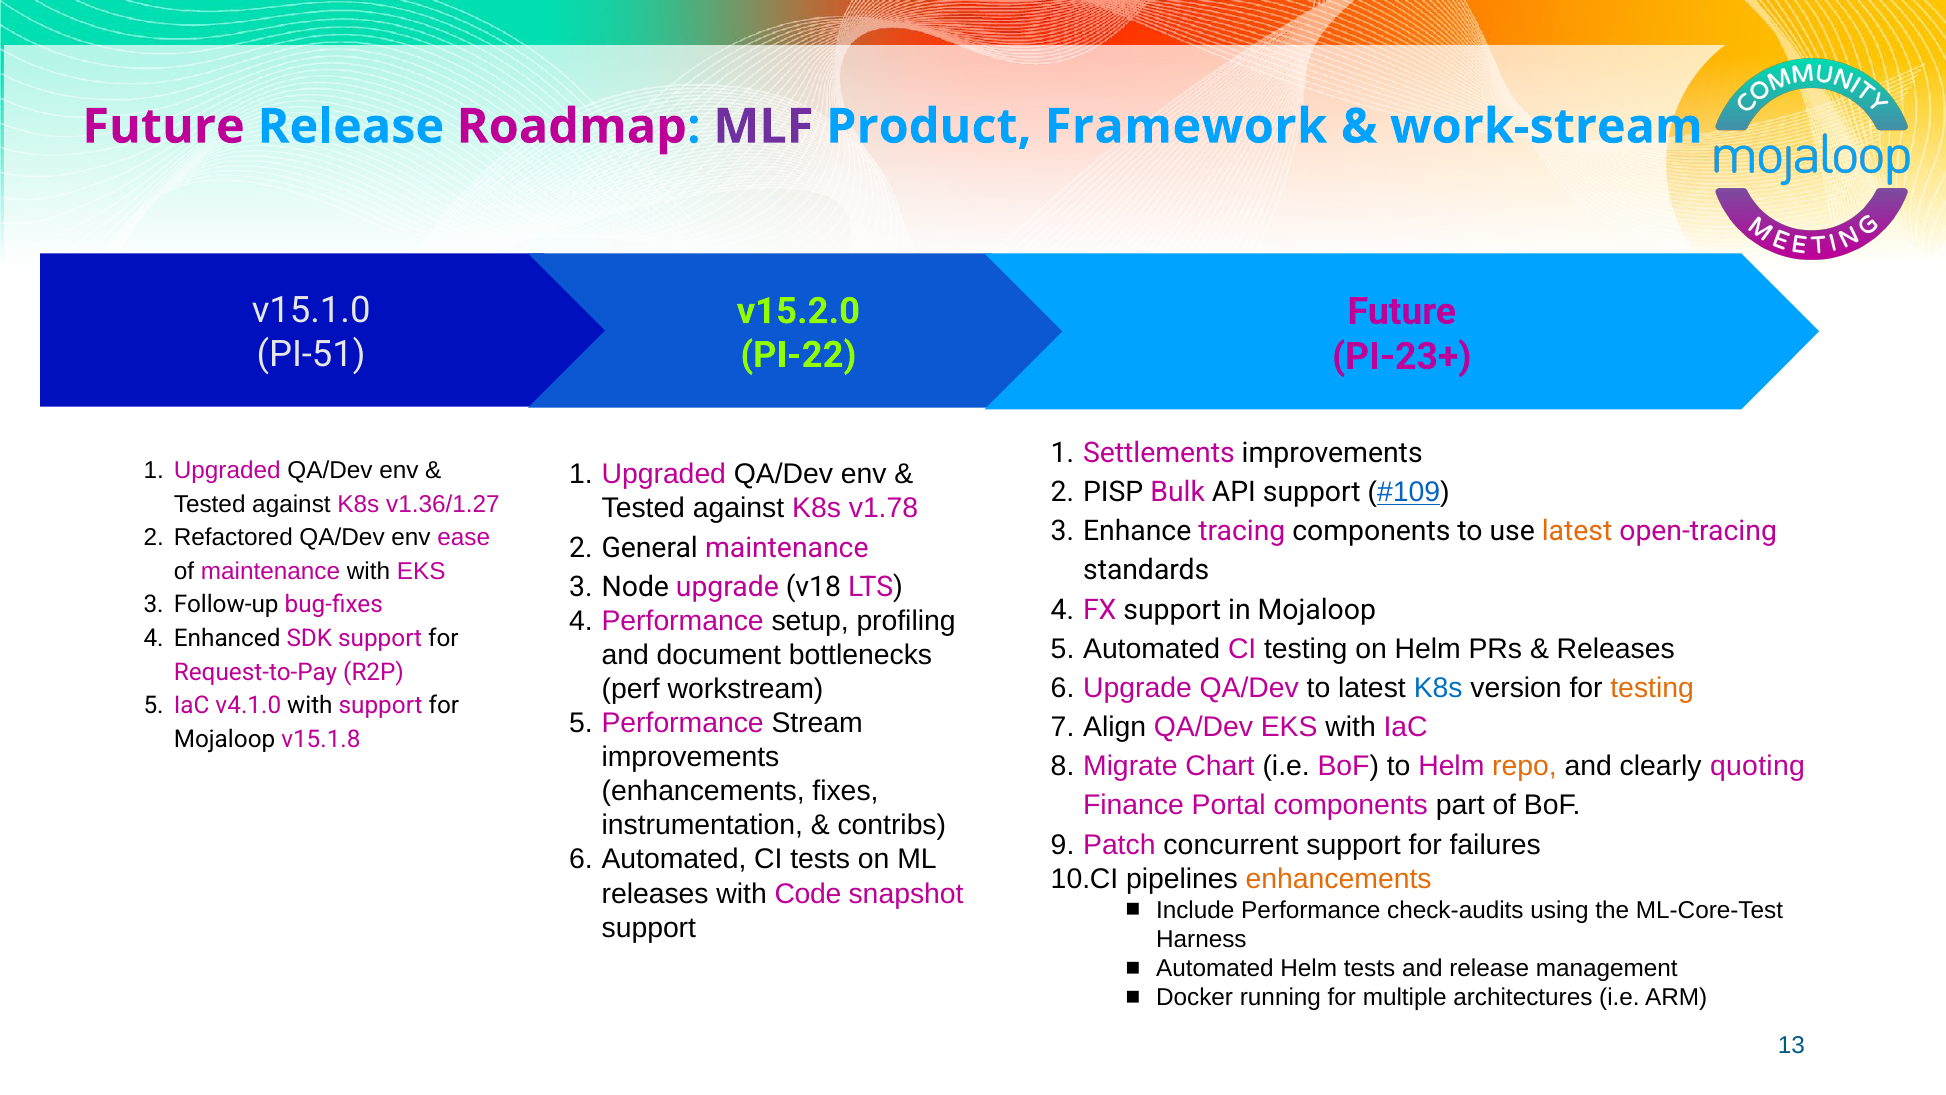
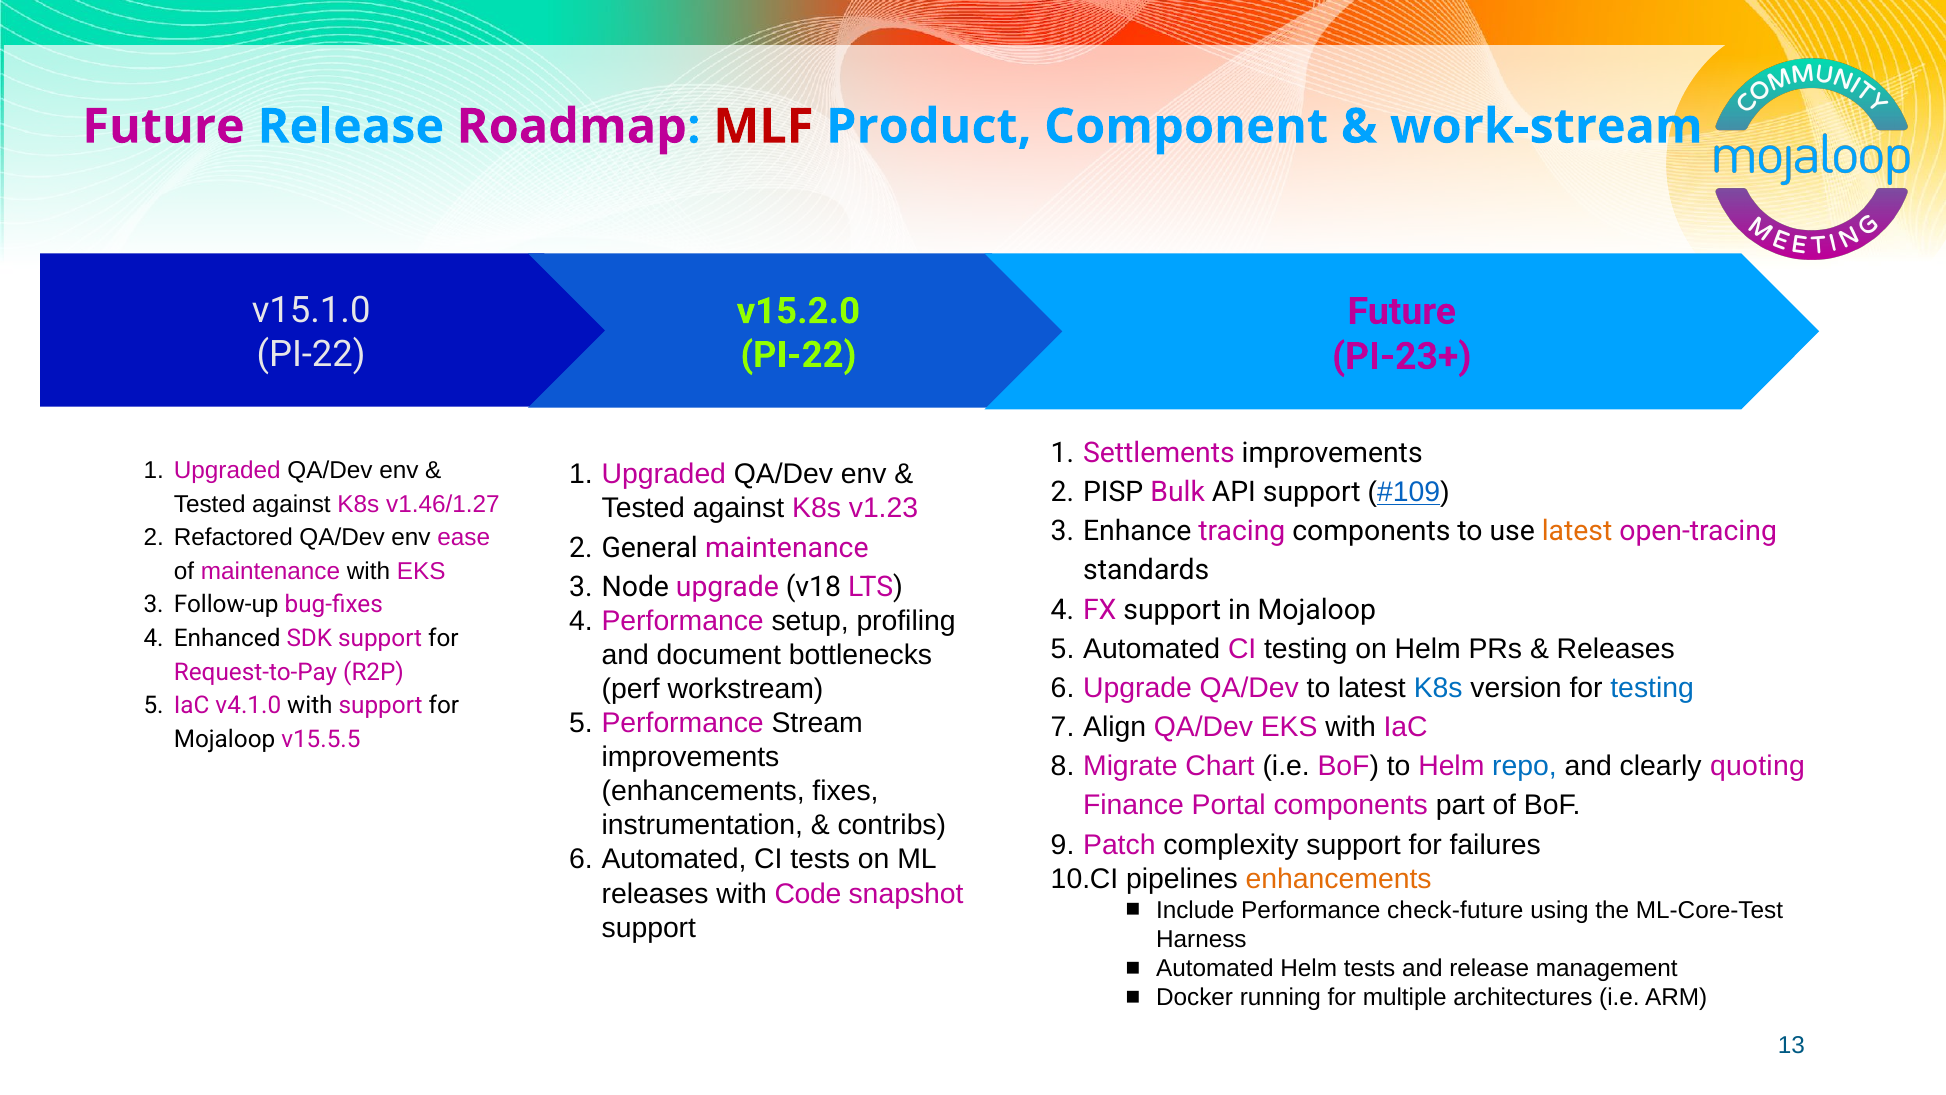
MLF colour: purple -> red (763, 127)
Framework: Framework -> Component (1186, 127)
PI-51: PI-51 -> PI-22 (311, 354)
v1.36/1.27: v1.36/1.27 -> v1.46/1.27 (443, 504)
v1.78: v1.78 -> v1.23 (883, 508)
testing colour: orange -> blue (1652, 688)
v15.1.8: v15.1.8 -> v15.5.5 (321, 739)
repo colour: orange -> blue (1524, 766)
concurrent: concurrent -> complexity (1231, 844)
check-audits: check-audits -> check-future (1455, 910)
